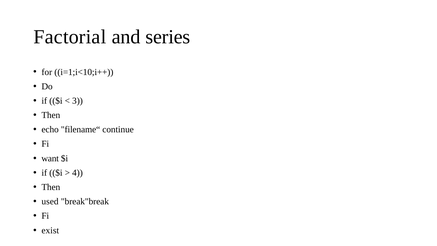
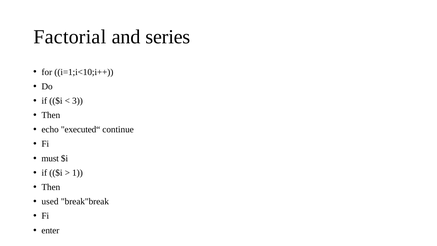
filename“: filename“ -> executed“ (81, 129)
want: want -> must (50, 158)
4: 4 -> 1 (77, 173)
exist: exist -> enter (50, 230)
